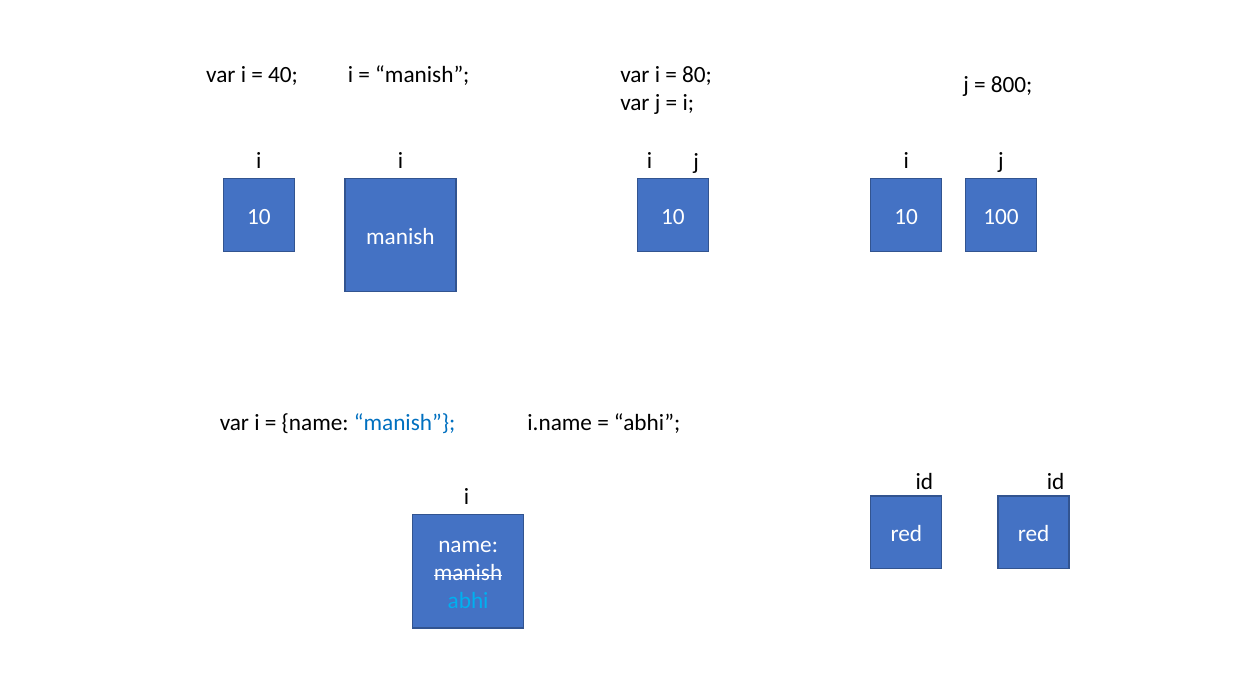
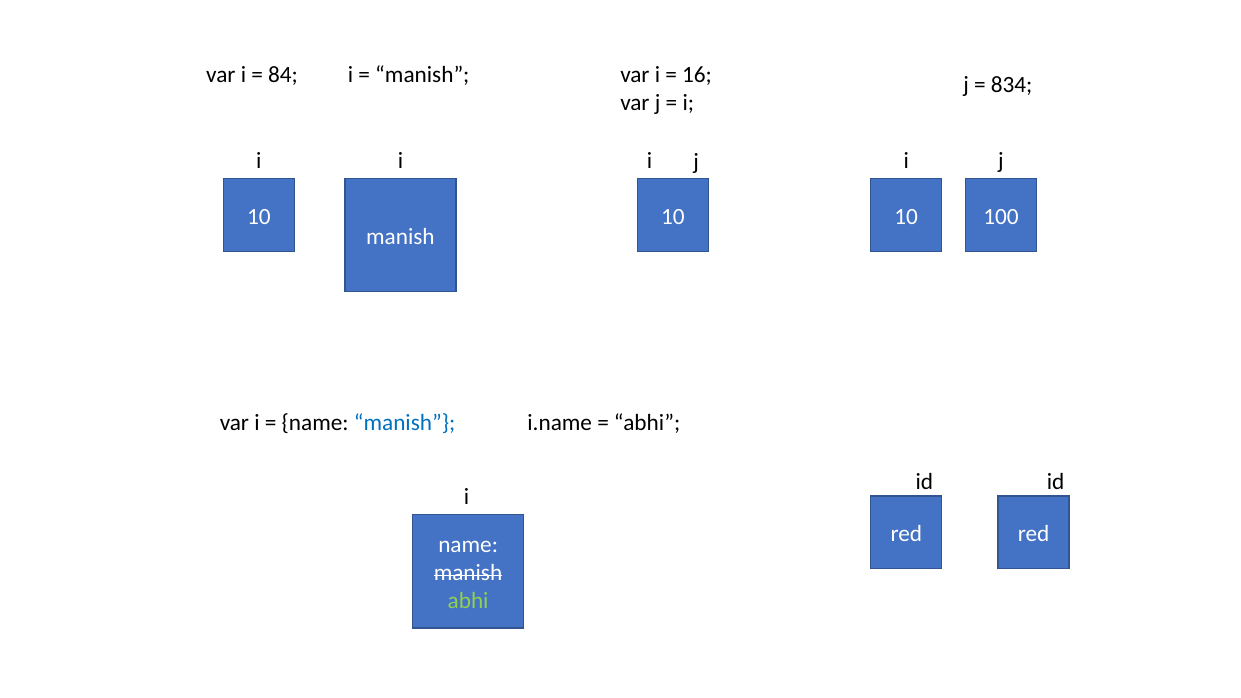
40: 40 -> 84 (283, 75)
80: 80 -> 16 (697, 75)
800: 800 -> 834 (1012, 84)
abhi colour: light blue -> light green (468, 601)
